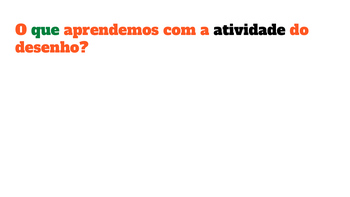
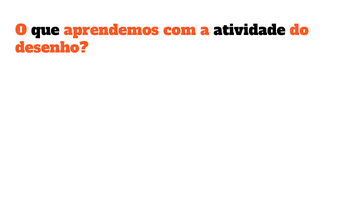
que colour: green -> black (45, 30)
